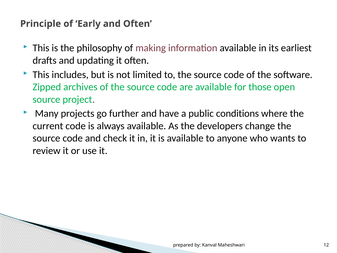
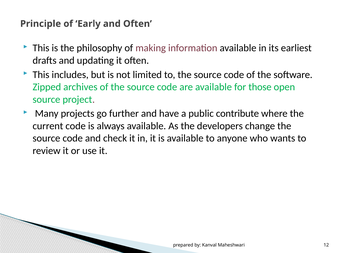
conditions: conditions -> contribute (237, 113)
